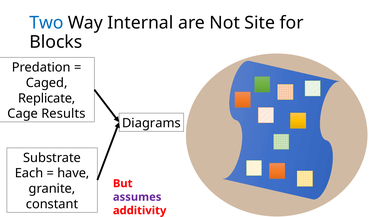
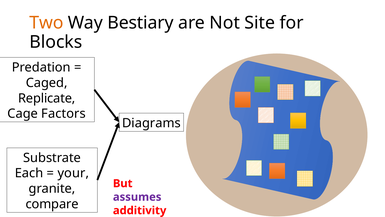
Two colour: blue -> orange (46, 23)
Internal: Internal -> Bestiary (141, 23)
Results: Results -> Factors (63, 113)
have: have -> your (73, 173)
constant: constant -> compare (52, 204)
